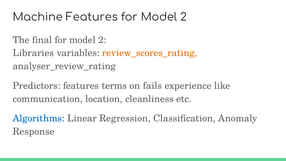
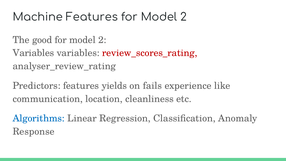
final: final -> good (42, 40)
Libraries: Libraries -> Variables (33, 53)
review_scores_rating colour: orange -> red (150, 53)
terms: terms -> yields (114, 86)
